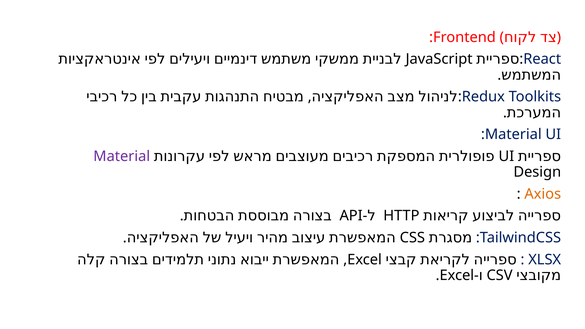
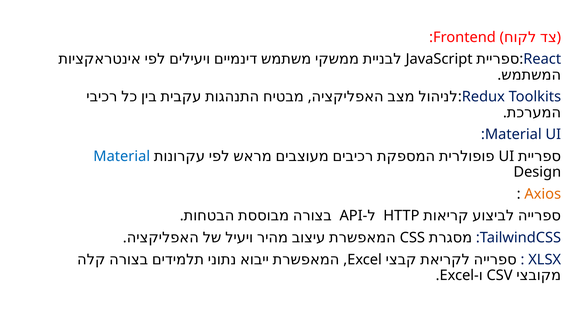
Material colour: purple -> blue (122, 156)
